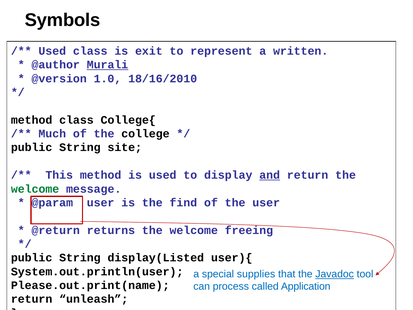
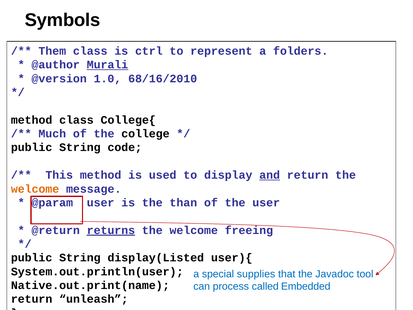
Used: Used -> Them (52, 51)
exit: exit -> ctrl (149, 51)
written: written -> folders (301, 51)
18/16/2010: 18/16/2010 -> 68/16/2010 (163, 79)
site: site -> code (125, 147)
welcome colour: green -> orange (35, 189)
find: find -> than (183, 203)
returns underline: none -> present (111, 230)
Javadoc underline: present -> none (335, 274)
Please.out.print(name: Please.out.print(name -> Native.out.print(name (90, 285)
Application: Application -> Embedded (306, 286)
